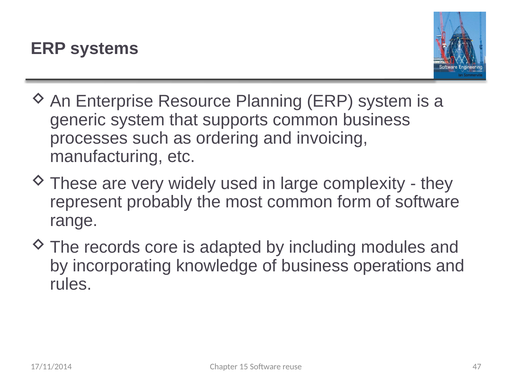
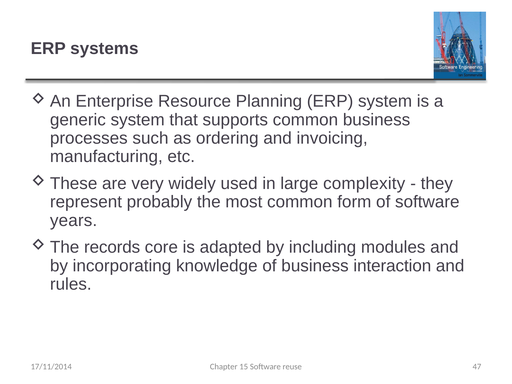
range: range -> years (74, 220)
operations: operations -> interaction (392, 266)
